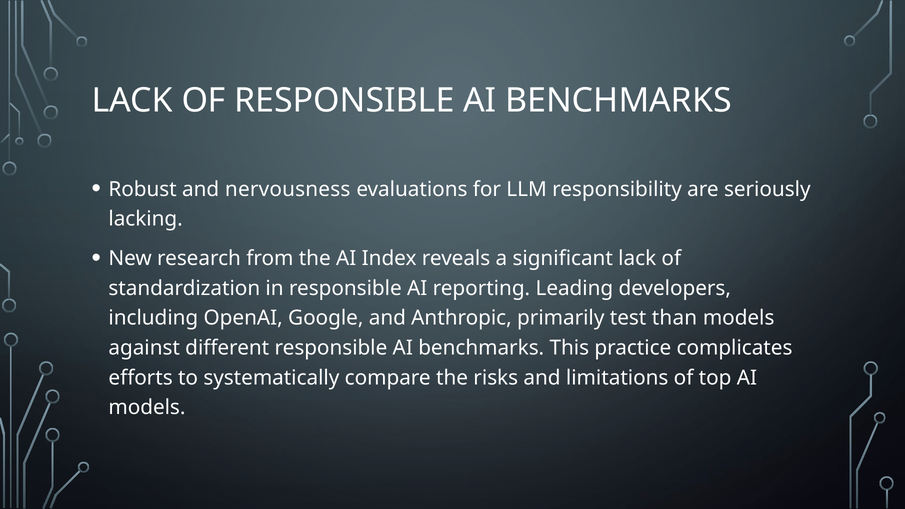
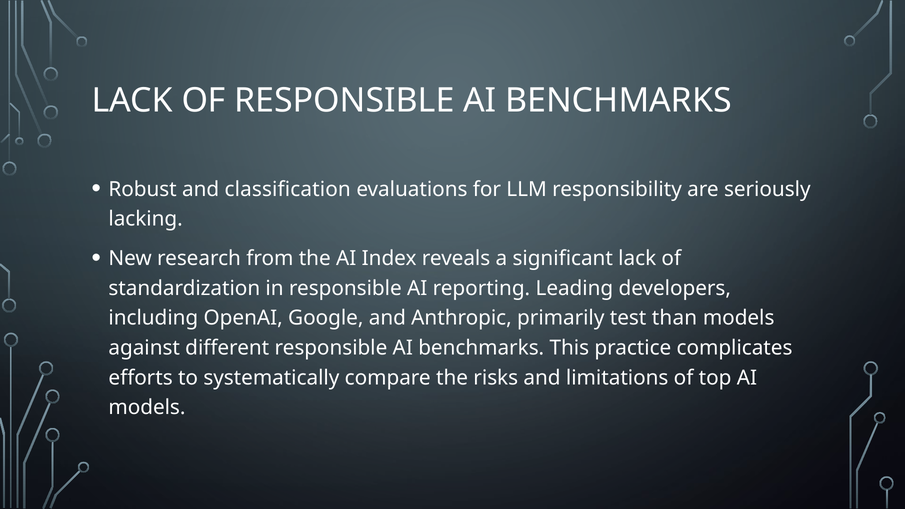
nervousness: nervousness -> classification (288, 189)
